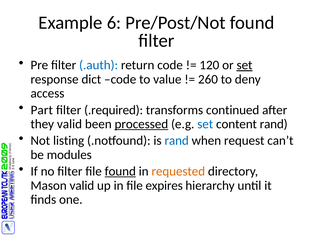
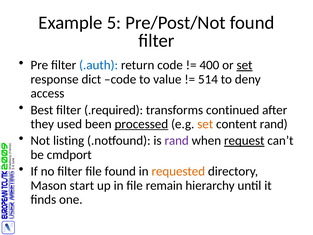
6: 6 -> 5 (114, 23)
120: 120 -> 400 (209, 65)
260: 260 -> 514 (208, 79)
Part: Part -> Best (42, 110)
they valid: valid -> used (70, 124)
set colour: blue -> orange (205, 124)
rand colour: blue -> purple (177, 141)
request underline: none -> present (244, 141)
modules: modules -> cmdport (69, 155)
found underline: present -> none (120, 171)
Mason valid: valid -> start (82, 185)
expires: expires -> remain (164, 185)
